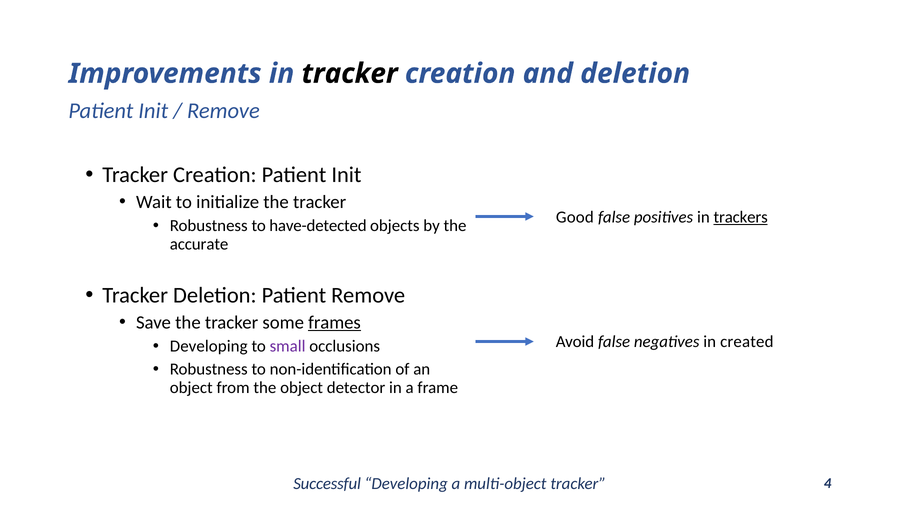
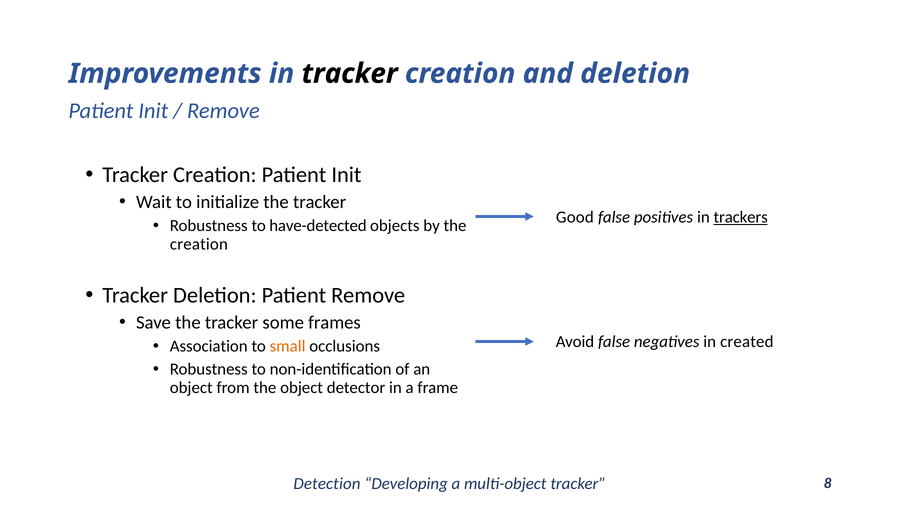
accurate: accurate -> creation (199, 244)
frames underline: present -> none (335, 323)
Developing: Developing -> Association (209, 347)
small colour: purple -> orange (288, 347)
Successful: Successful -> Detection (327, 484)
4: 4 -> 8 (828, 484)
